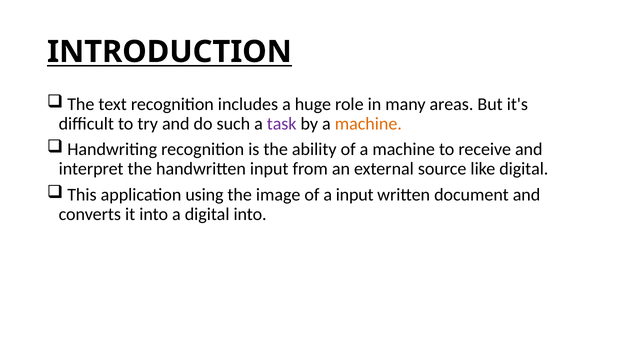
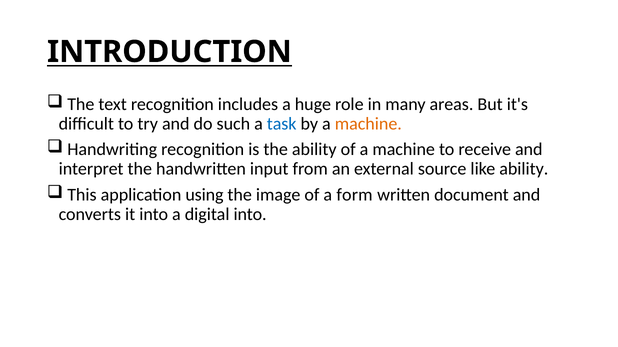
task colour: purple -> blue (282, 124)
like digital: digital -> ability (524, 169)
a input: input -> form (355, 195)
